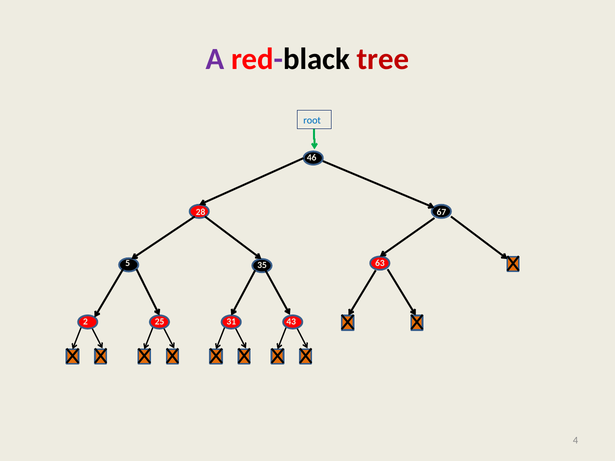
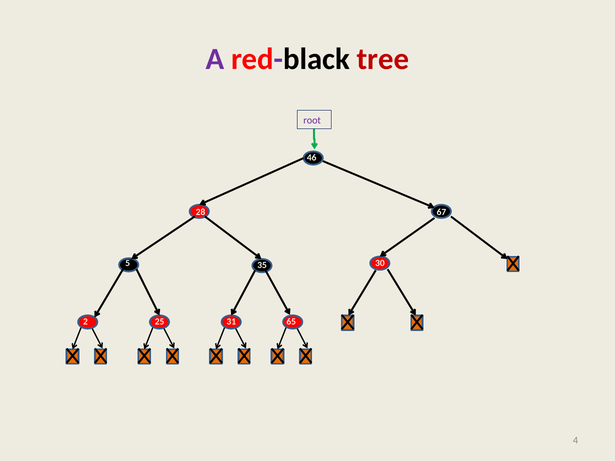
root colour: blue -> purple (312, 120)
63: 63 -> 30 (380, 263)
43: 43 -> 65 (291, 322)
